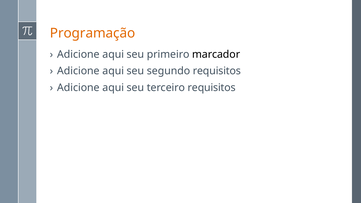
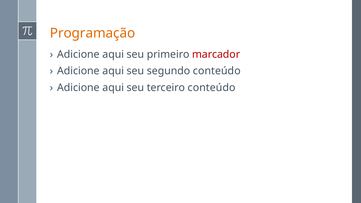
marcador colour: black -> red (216, 54)
segundo requisitos: requisitos -> conteúdo (217, 71)
terceiro requisitos: requisitos -> conteúdo (212, 88)
